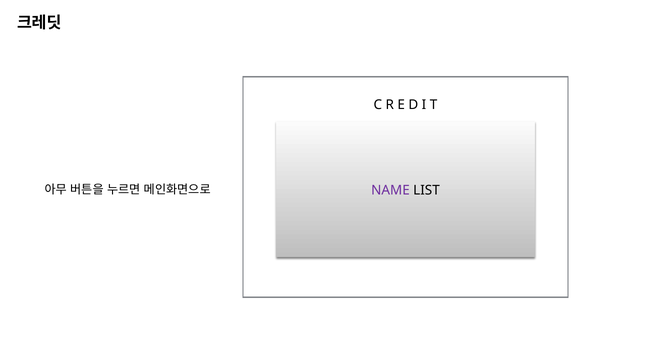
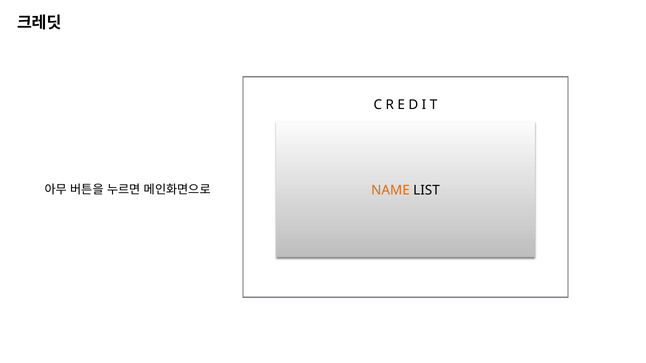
NAME colour: purple -> orange (390, 190)
